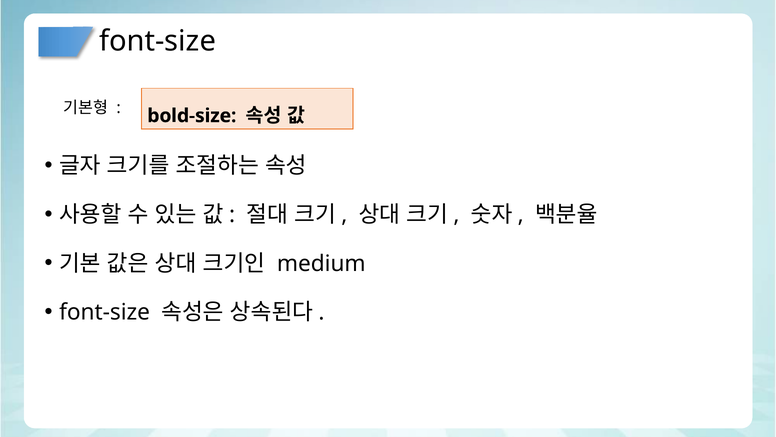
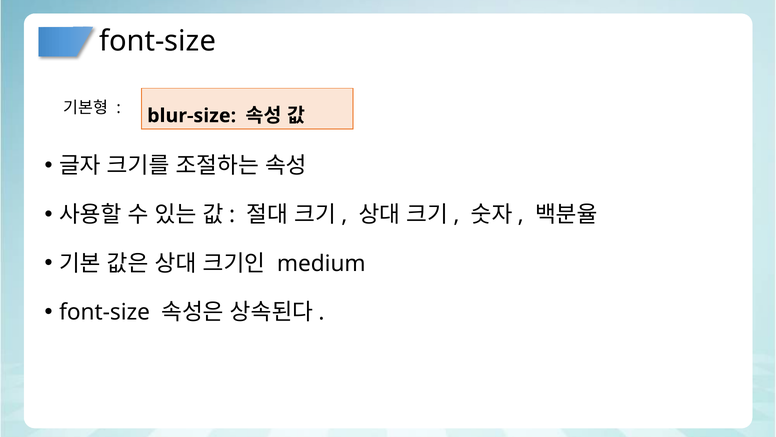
bold-size: bold-size -> blur-size (192, 116)
